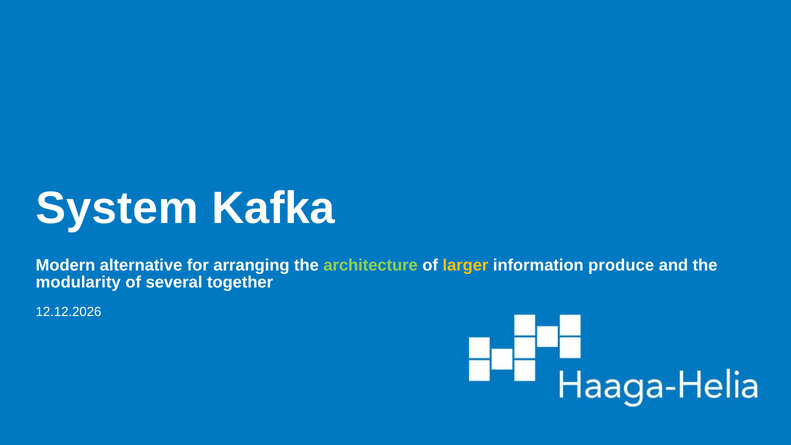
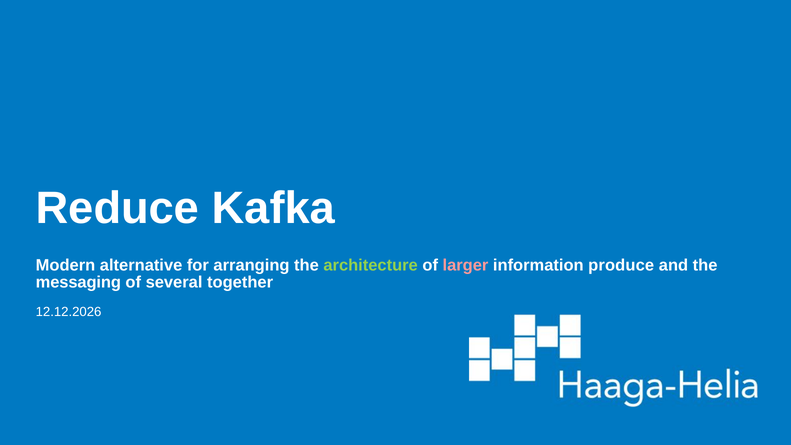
System: System -> Reduce (117, 208)
larger colour: yellow -> pink (465, 265)
modularity: modularity -> messaging (78, 282)
